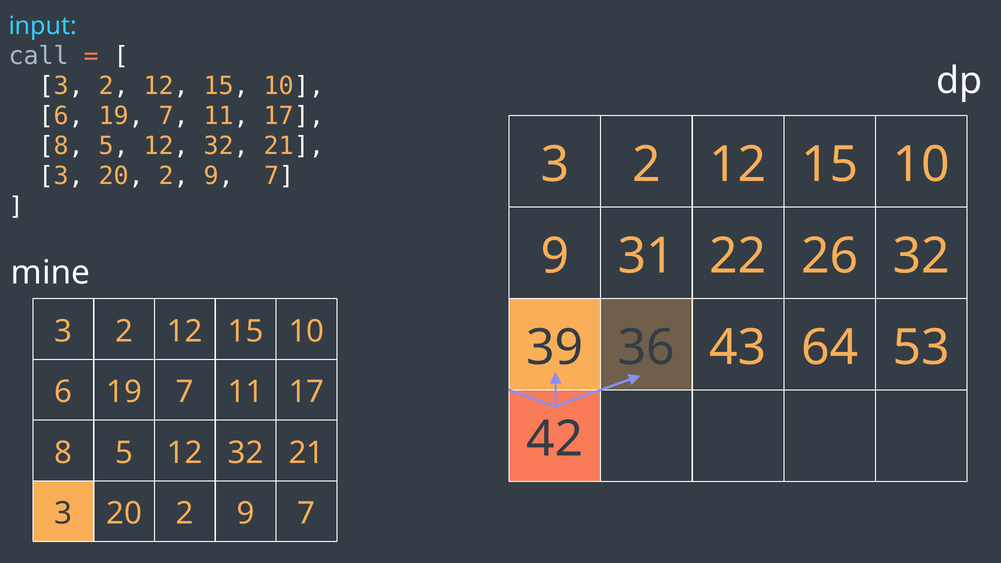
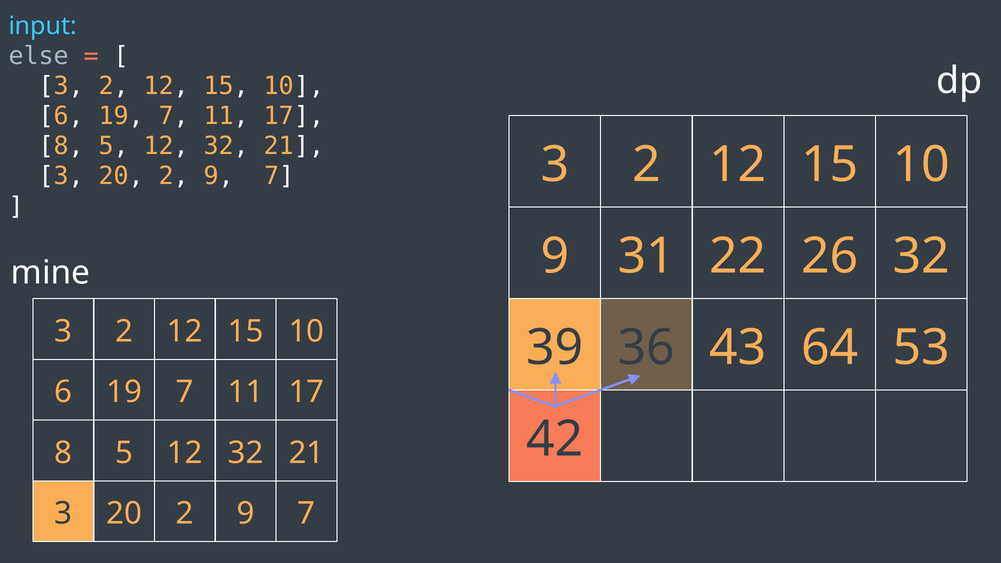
call: call -> else (39, 56)
